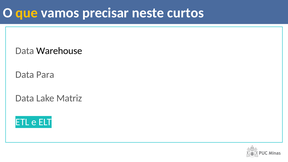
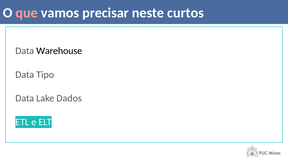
que colour: yellow -> pink (27, 13)
Para: Para -> Tipo (45, 75)
Matriz: Matriz -> Dados (69, 98)
